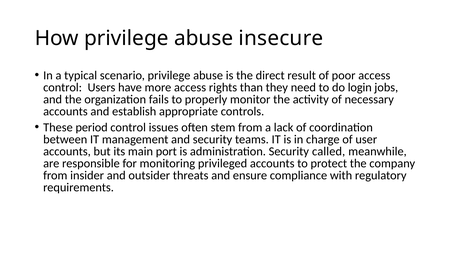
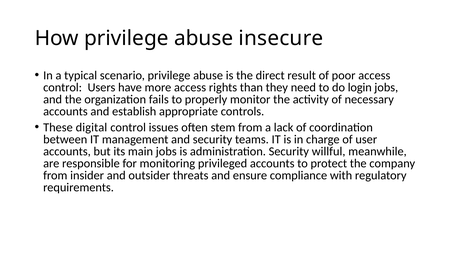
period: period -> digital (91, 127)
main port: port -> jobs (166, 151)
called: called -> willful (329, 151)
